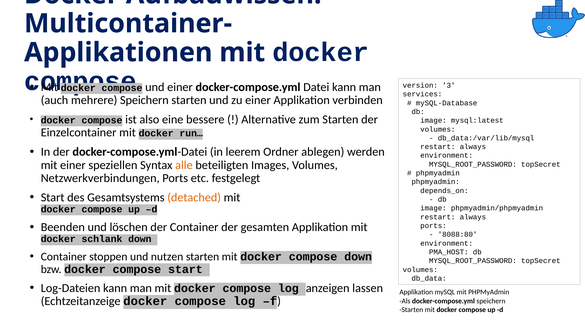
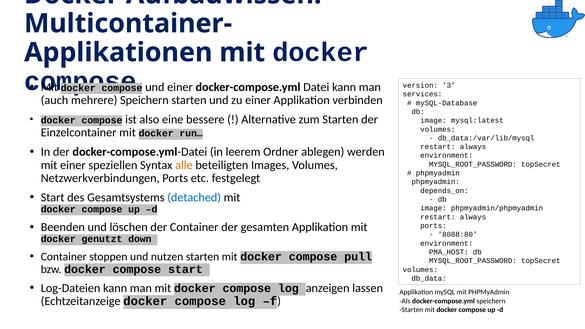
detached colour: orange -> blue (194, 198)
schlank: schlank -> genutzt (102, 239)
compose down: down -> pull (358, 257)
